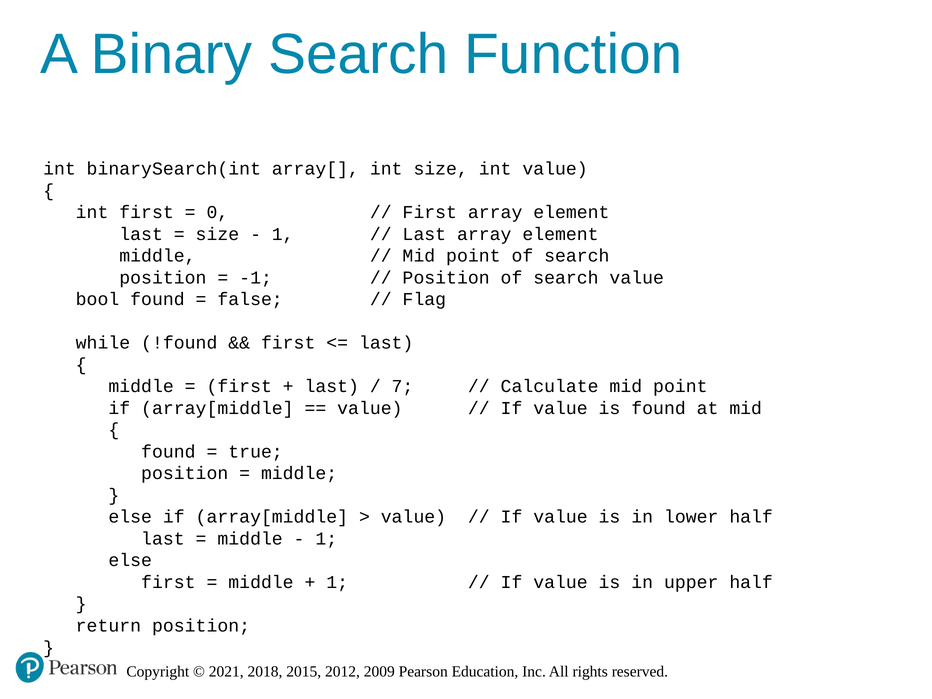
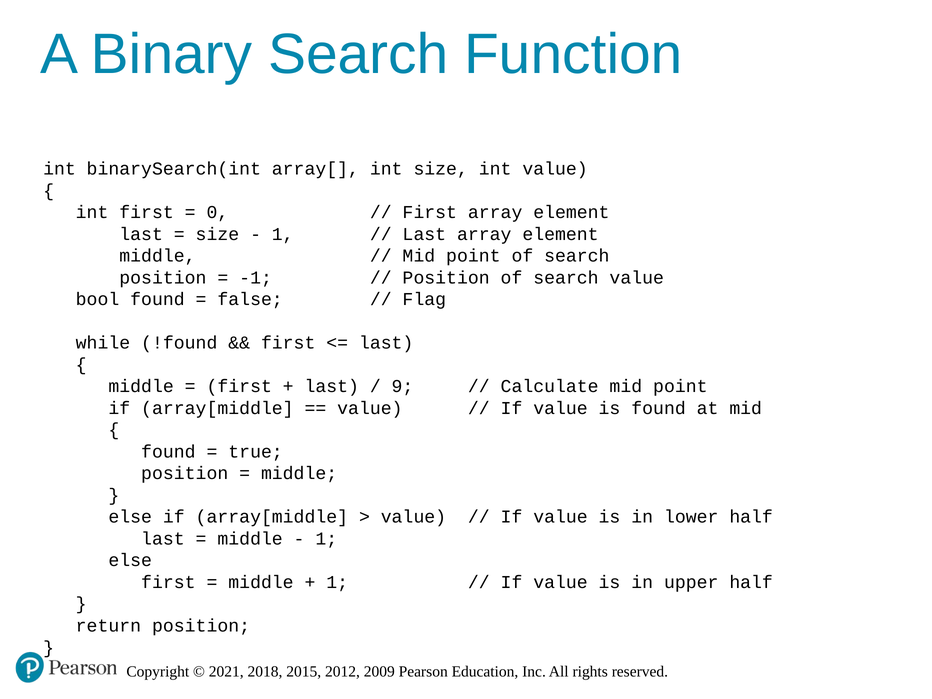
7: 7 -> 9 (402, 386)
